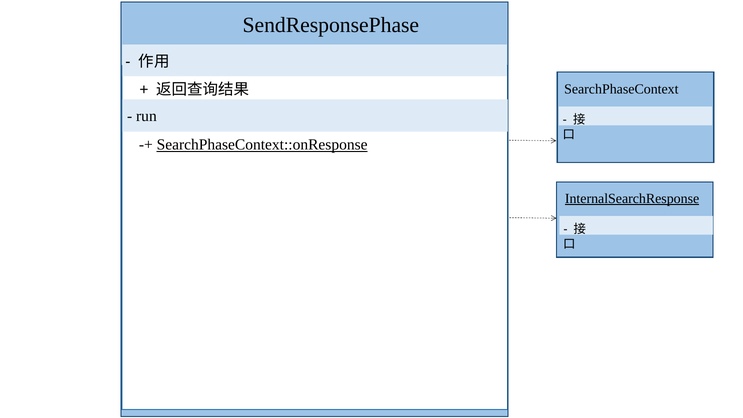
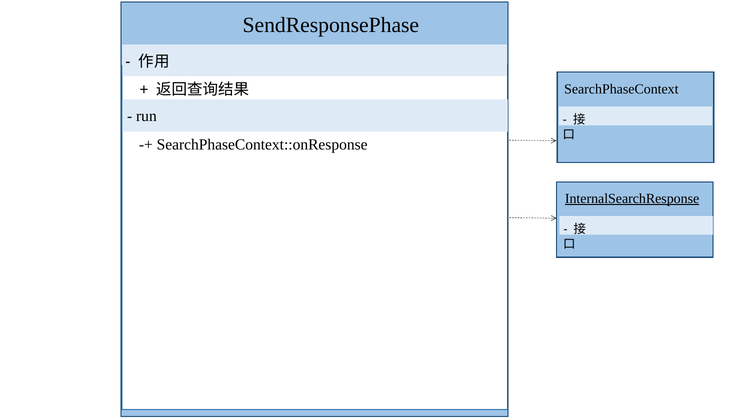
SearchPhaseContext::onResponse underline: present -> none (262, 145)
